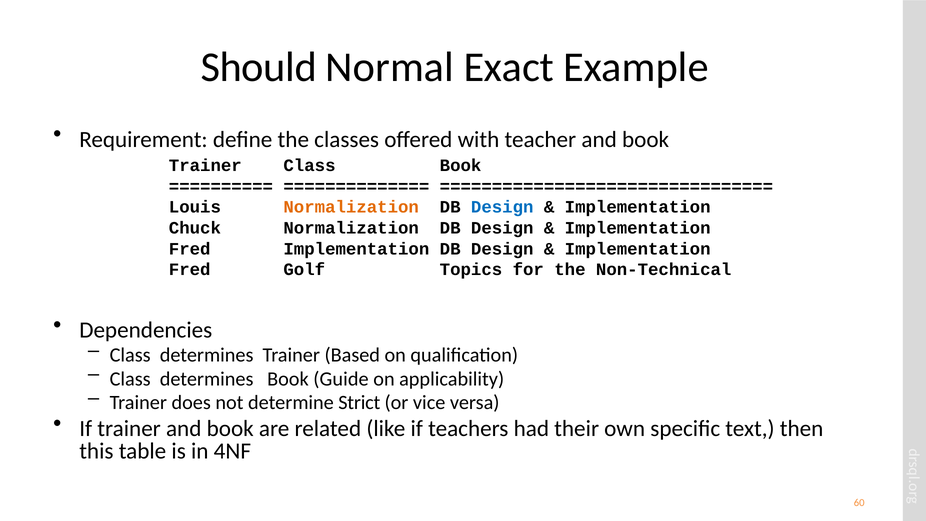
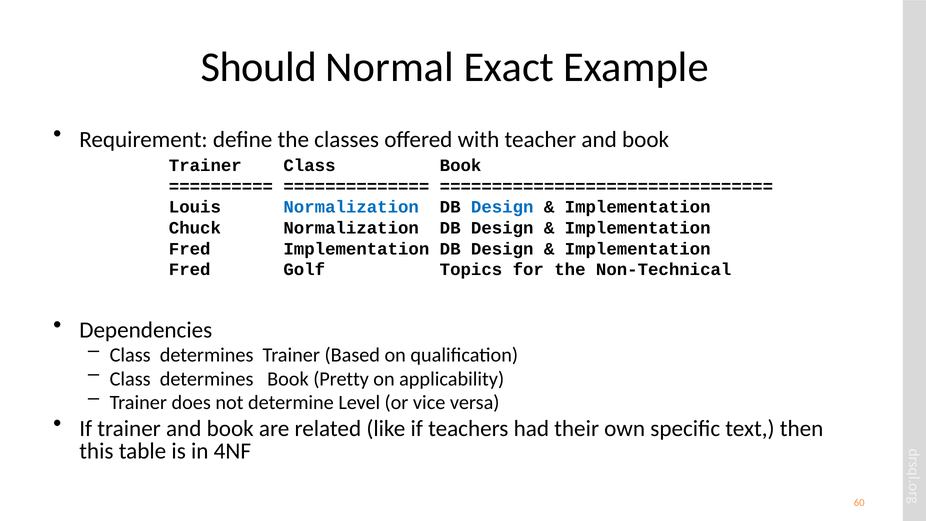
Normalization colour: orange -> blue (351, 207)
Guide: Guide -> Pretty (341, 379)
Strict: Strict -> Level (359, 402)
